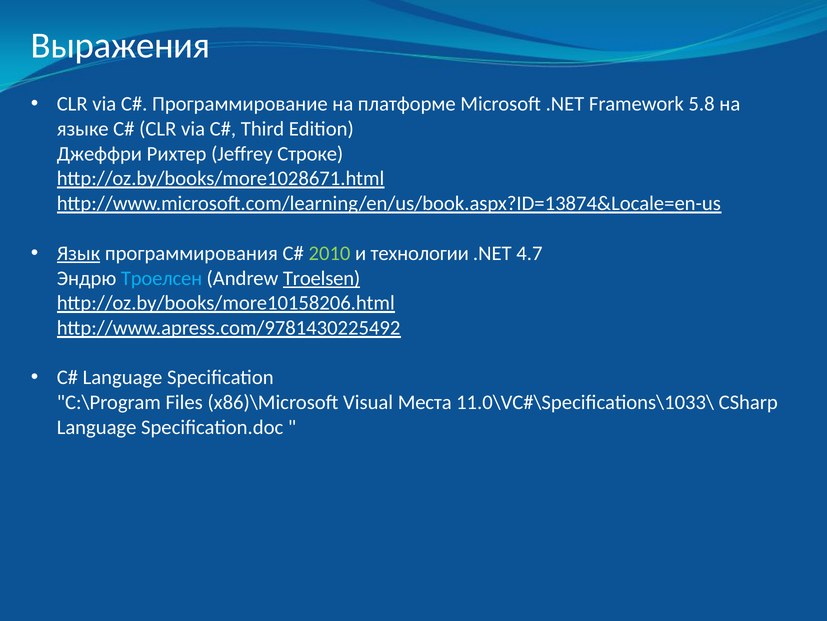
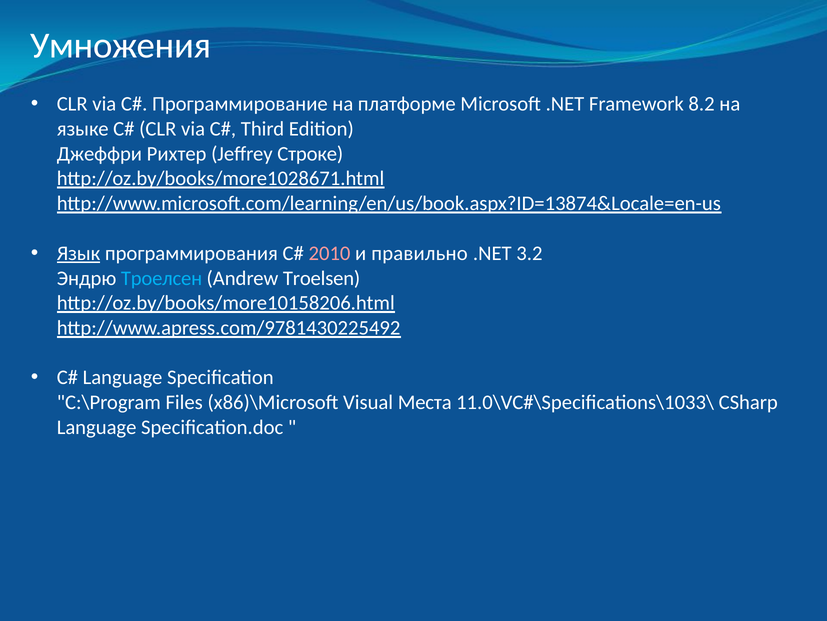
Выражения: Выражения -> Умножения (121, 46)
5.8: 5.8 -> 8.2 (702, 104)
2010 colour: light green -> pink (330, 253)
технологии: технологии -> правильно (420, 253)
4.7: 4.7 -> 3.2 (529, 253)
Troelsen underline: present -> none (322, 278)
